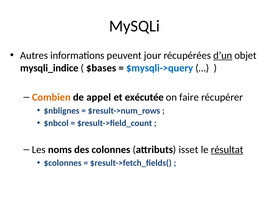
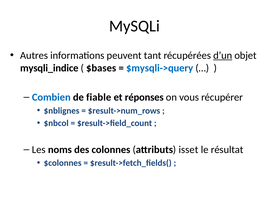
jour: jour -> tant (153, 55)
Combien colour: orange -> blue (51, 97)
appel: appel -> fiable (99, 97)
exécutée: exécutée -> réponses (144, 97)
faire: faire -> vous (189, 97)
résultat underline: present -> none (227, 149)
